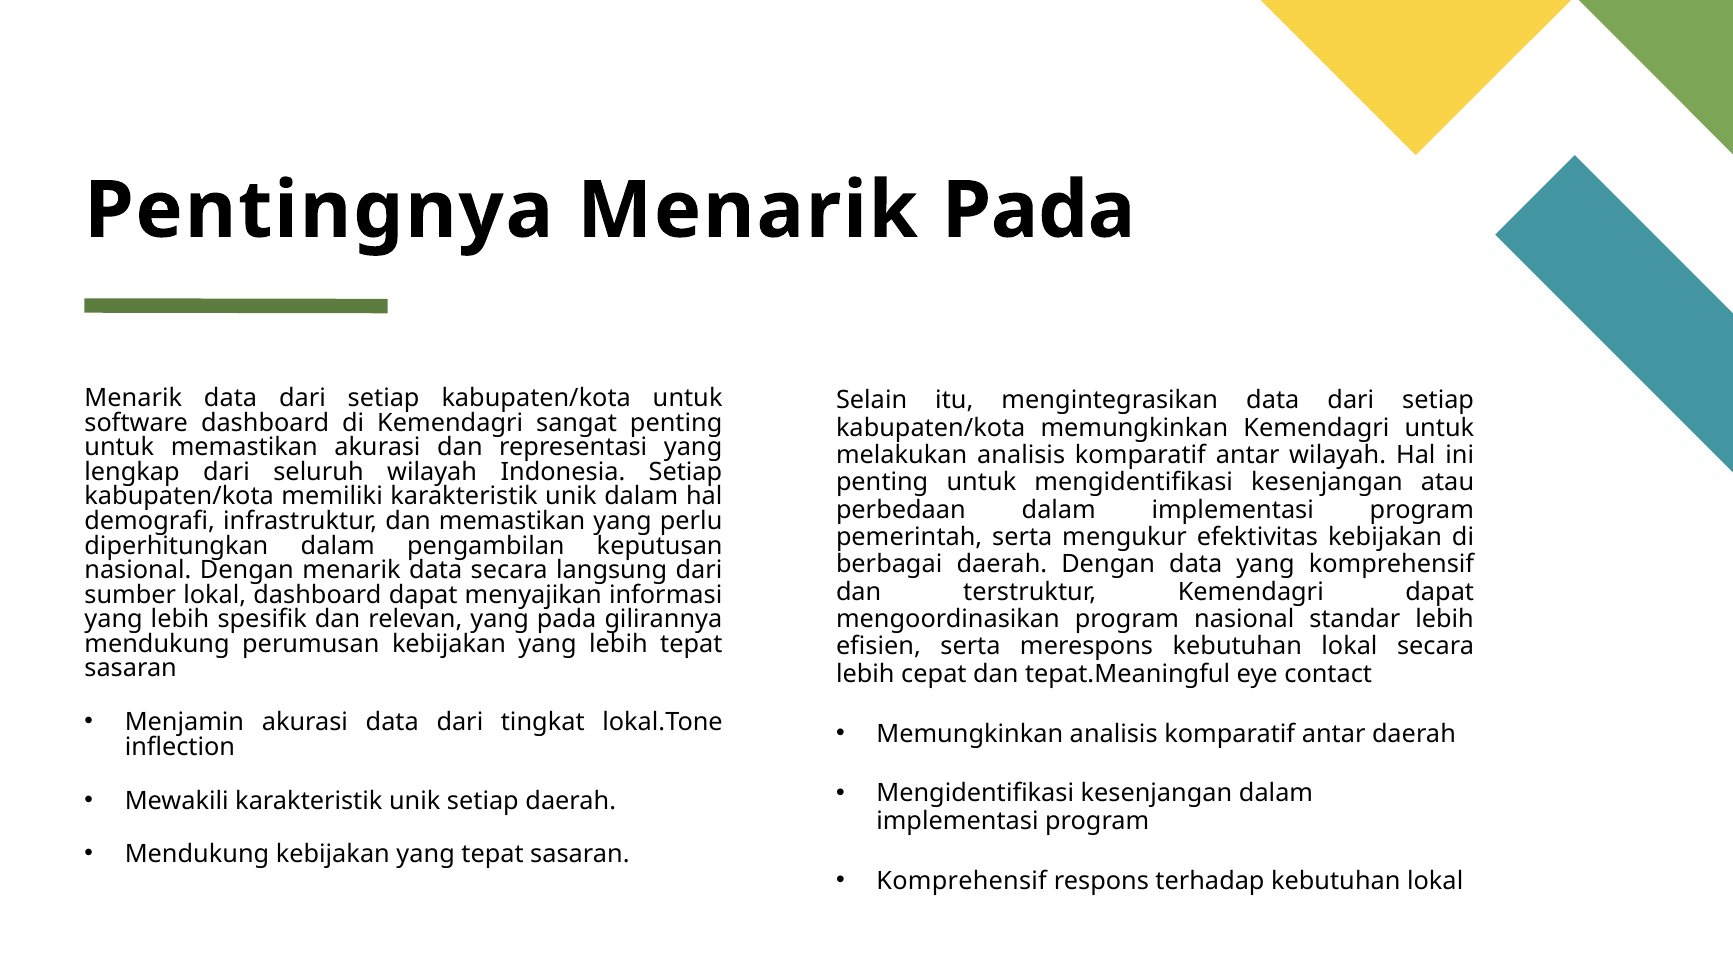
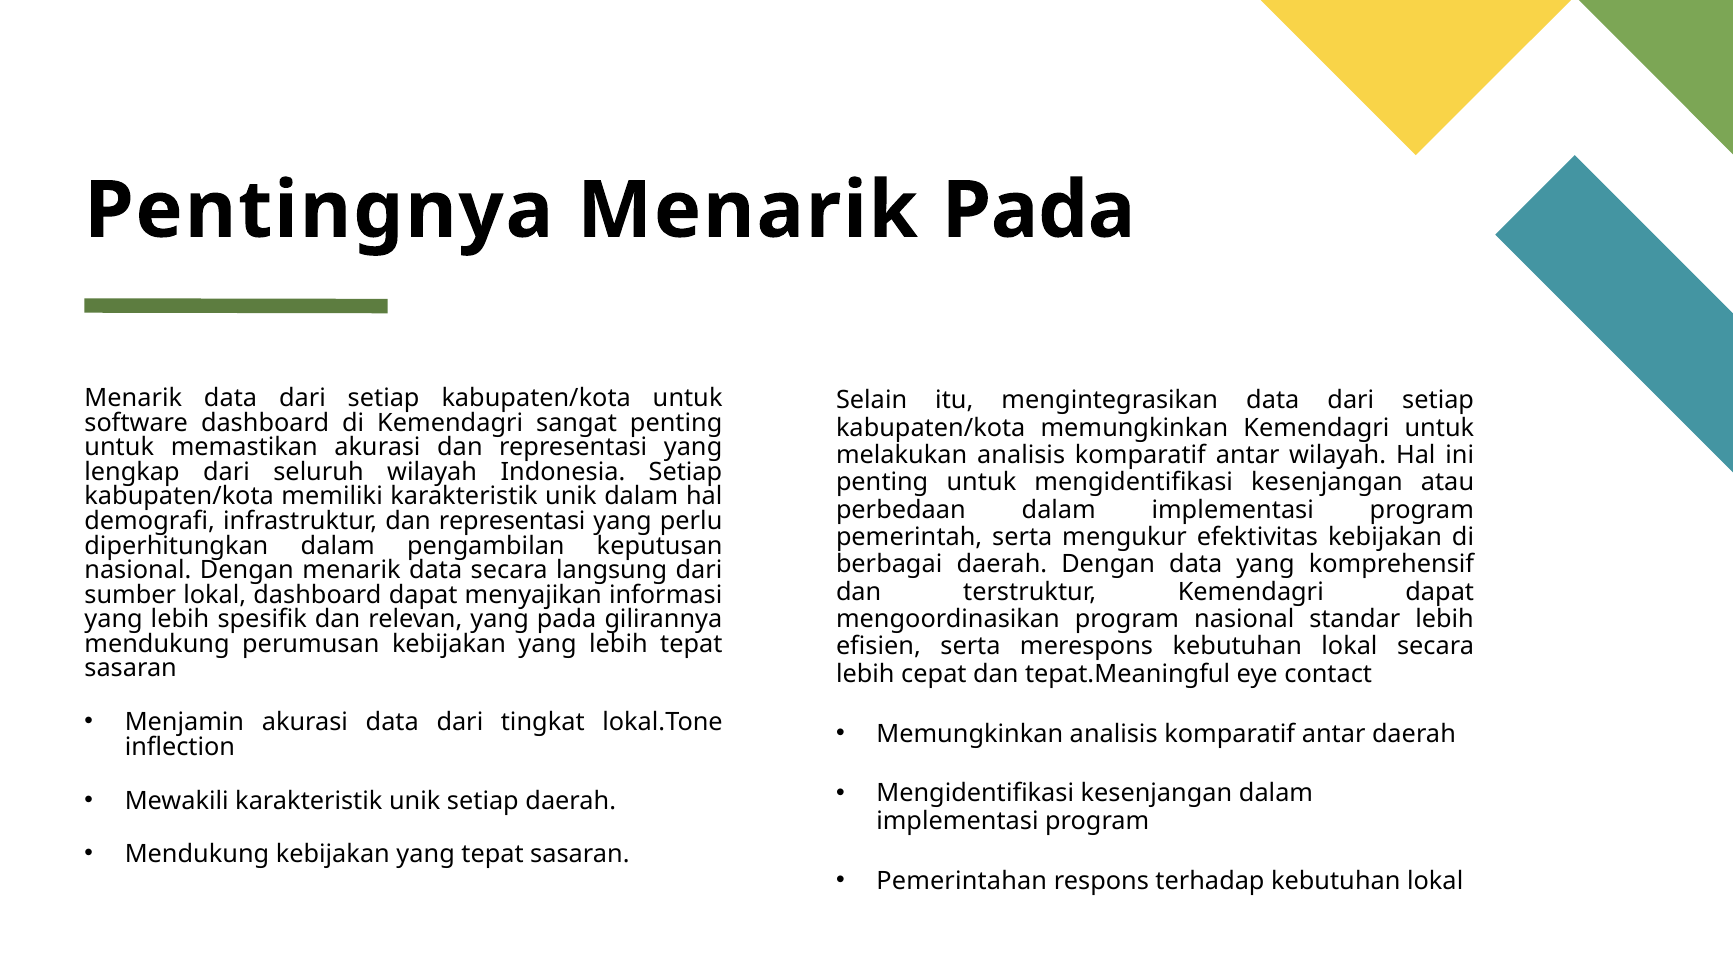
infrastruktur dan memastikan: memastikan -> representasi (512, 521)
Komprehensif: Komprehensif -> Pemerintahan (962, 880)
